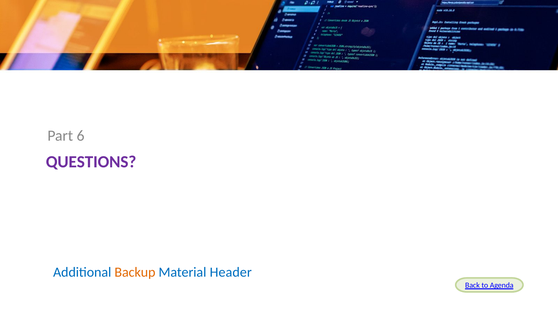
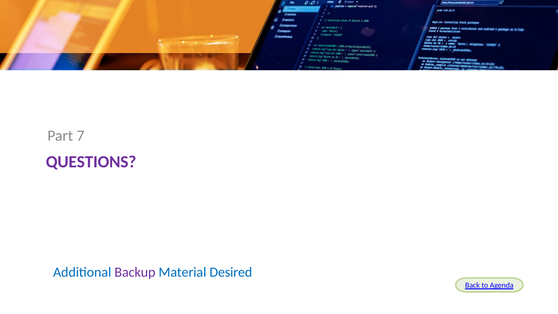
6: 6 -> 7 (81, 136)
Backup colour: orange -> purple (135, 272)
Header: Header -> Desired (231, 272)
